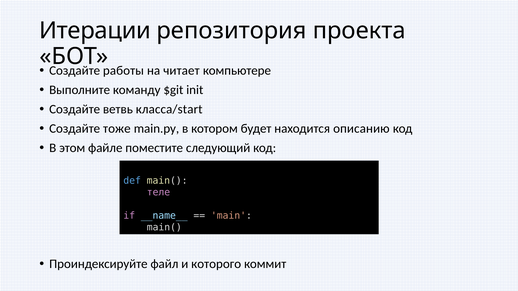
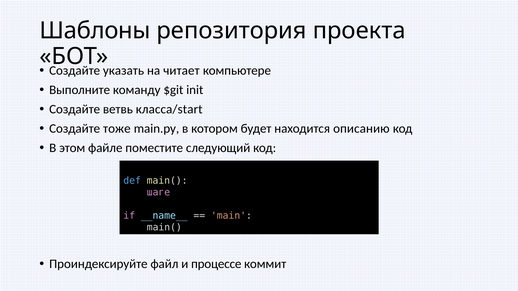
Итерации: Итерации -> Шаблоны (95, 31)
работы: работы -> указать (123, 71)
теле: теле -> шаге (158, 193)
которого: которого -> процессе (216, 264)
